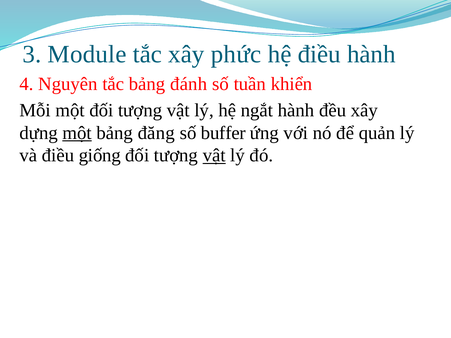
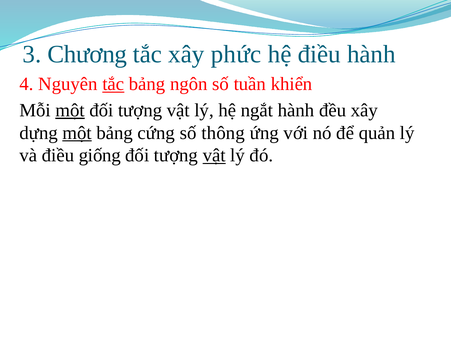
Module: Module -> Chương (87, 54)
tắc underline: none -> present (113, 84)
đánh: đánh -> ngôn (189, 84)
một underline: none -> present (70, 110)
đăng: đăng -> cứng (156, 133)
buffer: buffer -> thông (223, 133)
